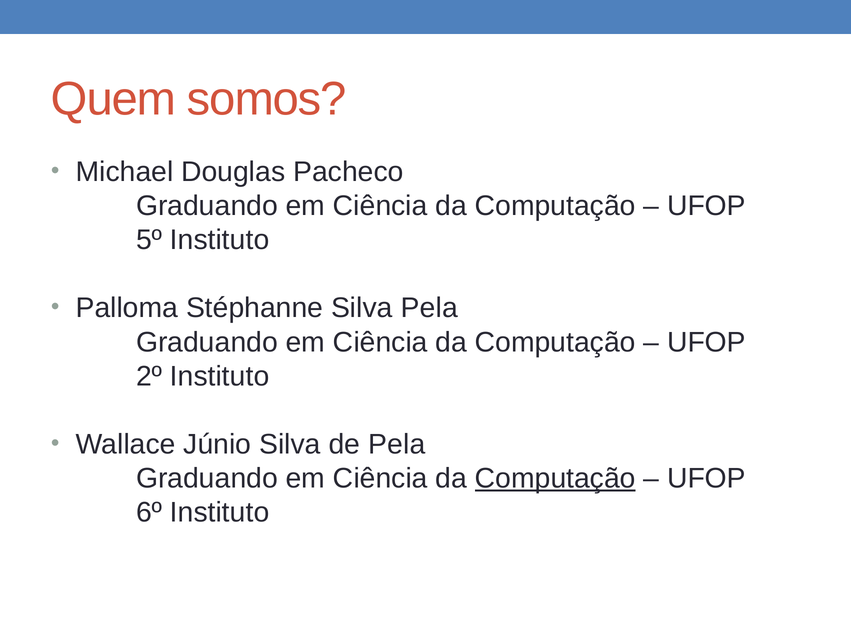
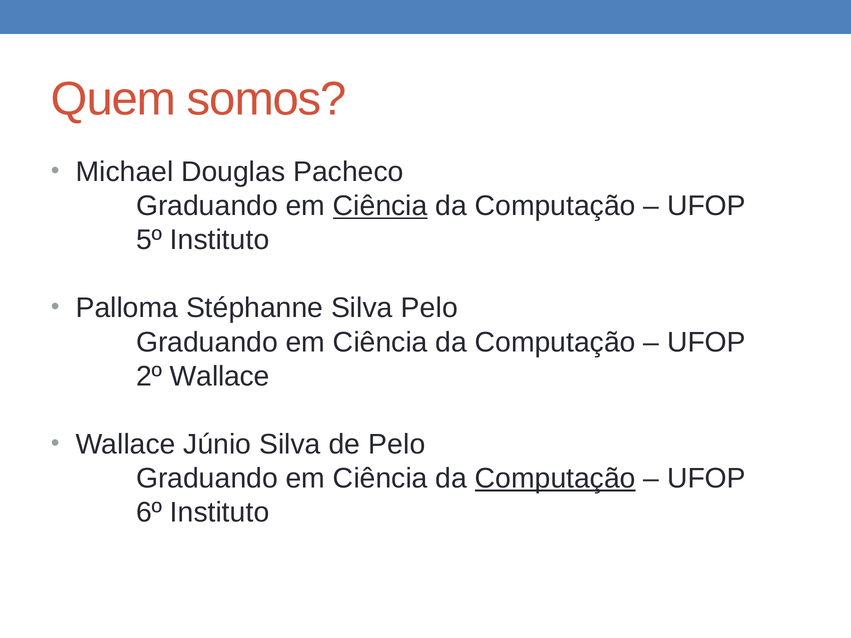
Ciência underline: none -> present (380, 206)
Silva Pela: Pela -> Pelo (429, 308)
2º Instituto: Instituto -> Wallace (220, 376)
de Pela: Pela -> Pelo (397, 444)
